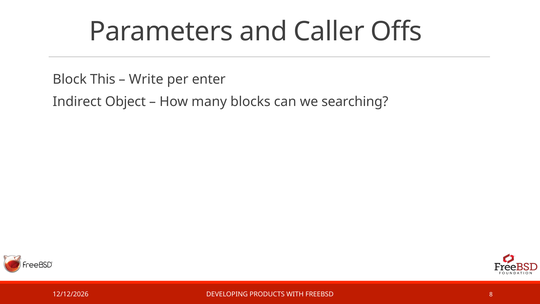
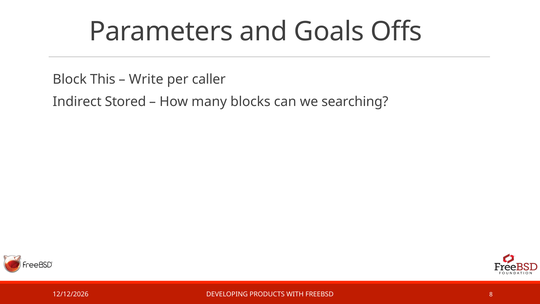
Caller: Caller -> Goals (329, 31)
enter: enter -> caller (209, 79)
Object: Object -> Stored (125, 102)
